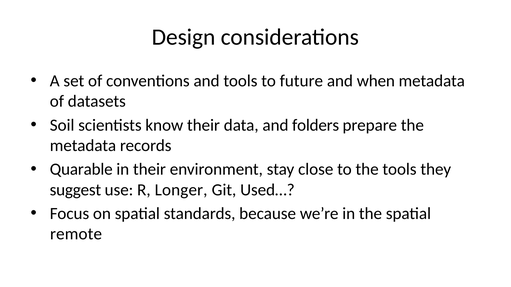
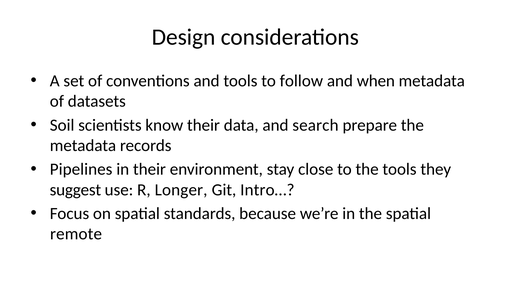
future: future -> follow (301, 81)
folders: folders -> search (315, 125)
Quarable: Quarable -> Pipelines (81, 170)
Used…: Used… -> Intro… (267, 190)
